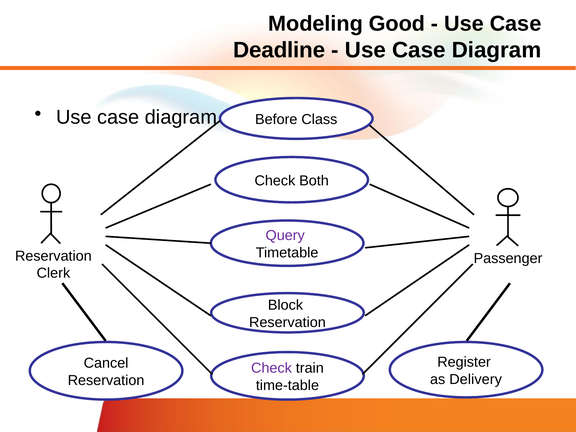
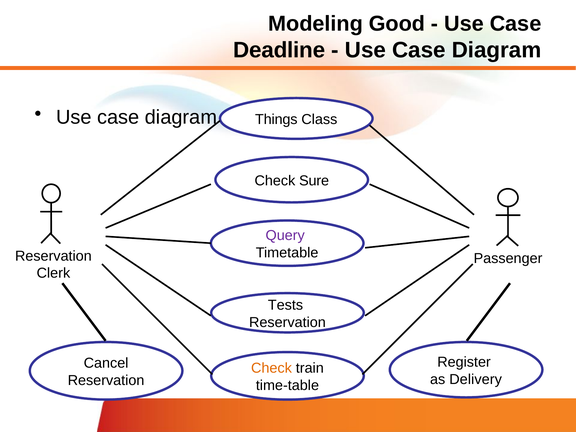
Before: Before -> Things (276, 119)
Both: Both -> Sure (314, 181)
Block: Block -> Tests (285, 305)
Check colour: purple -> orange (271, 368)
